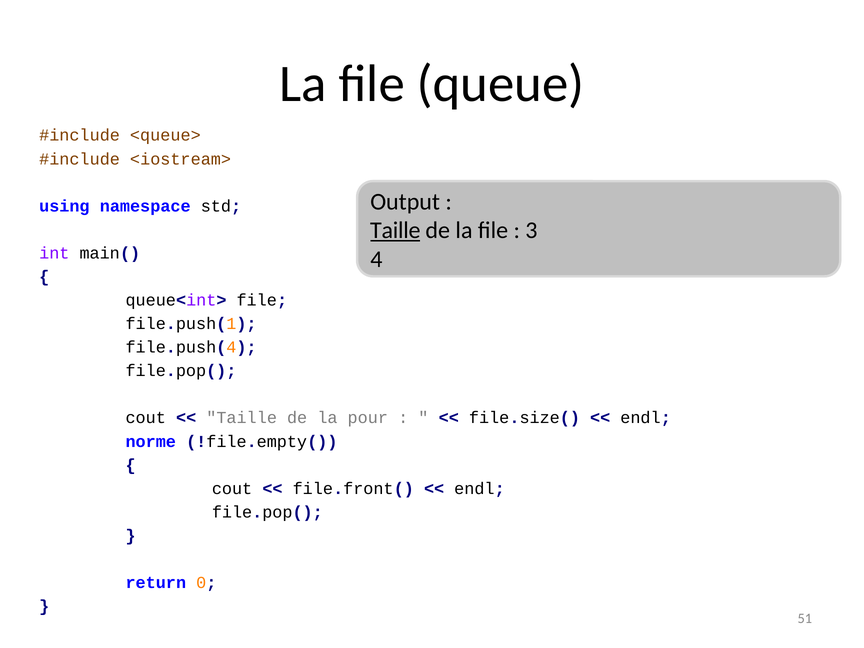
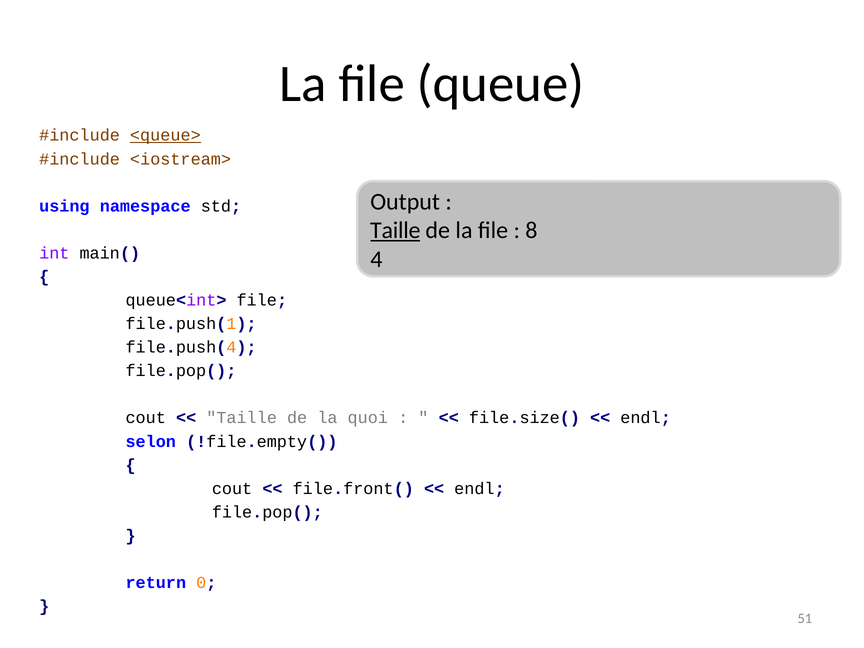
<queue> underline: none -> present (165, 135)
3: 3 -> 8 (531, 230)
pour: pour -> quoi (368, 418)
norme: norme -> selon (151, 441)
